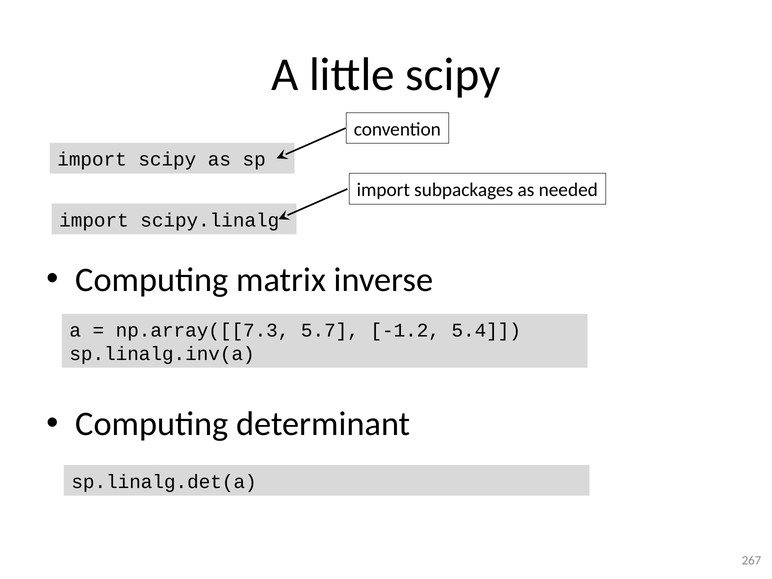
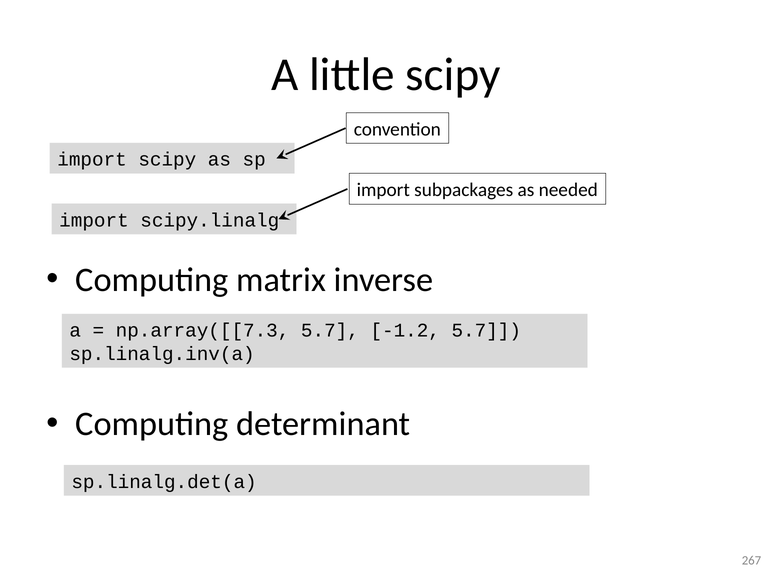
-1.2 5.4: 5.4 -> 5.7 (486, 331)
